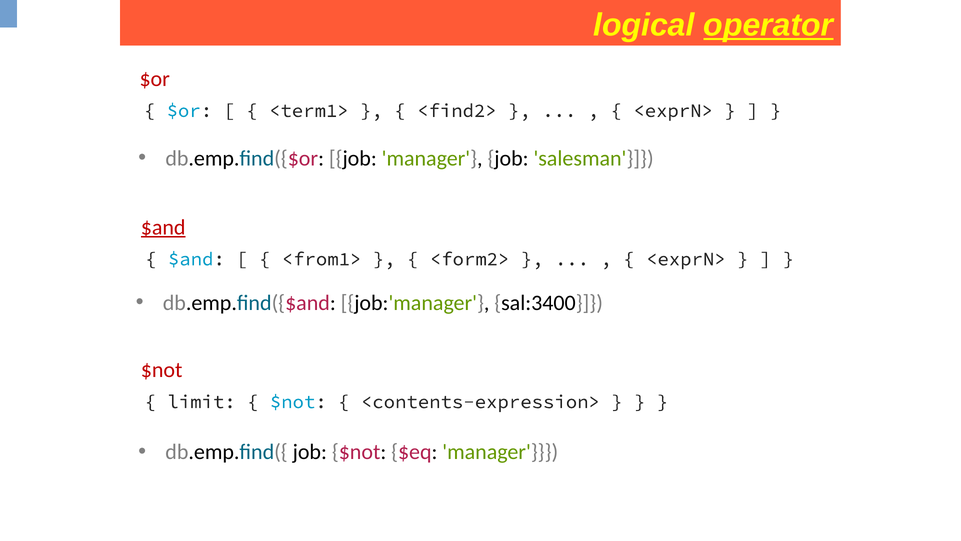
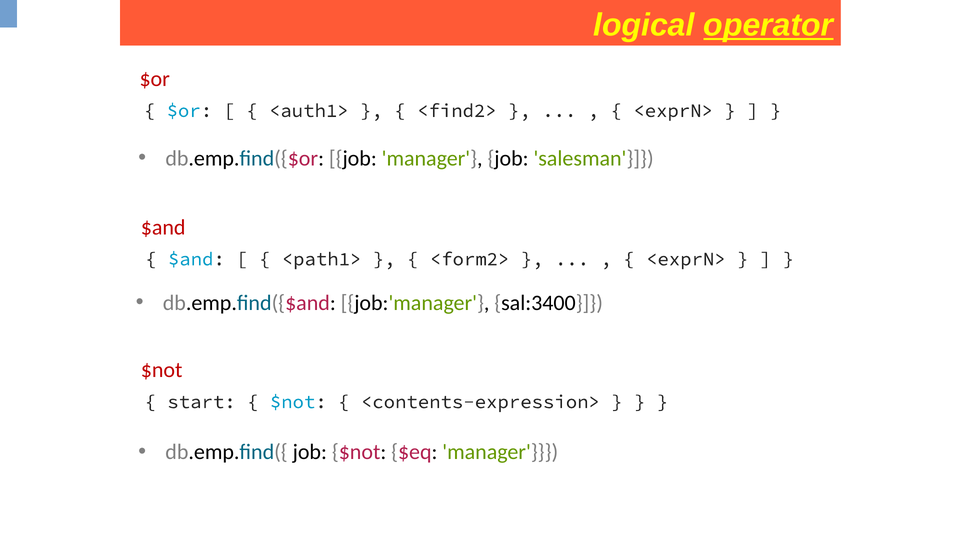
<term1>: <term1> -> <auth1> (309, 111)
$and underline: present -> none (163, 227)
<from1>: <from1> -> <path1> (322, 259)
limit: limit -> start (202, 402)
